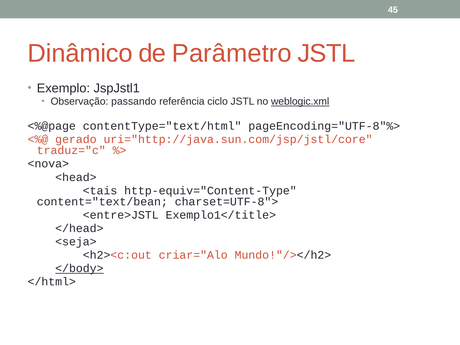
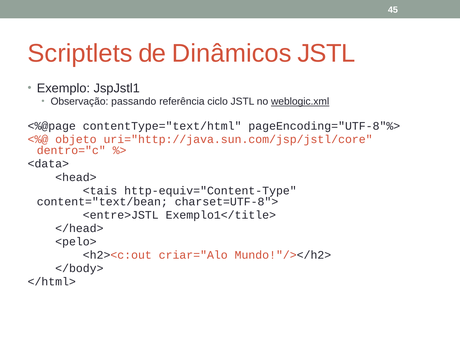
Dinâmico: Dinâmico -> Scriptlets (80, 54)
Parâmetro: Parâmetro -> Dinâmicos (232, 54)
gerado: gerado -> objeto (76, 139)
traduz="c: traduz="c -> dentro="c (71, 151)
<nova>: <nova> -> <data> (48, 164)
<seja>: <seja> -> <pelo> (76, 242)
</body> underline: present -> none (79, 268)
